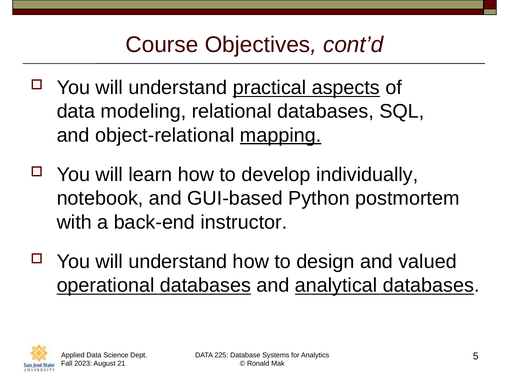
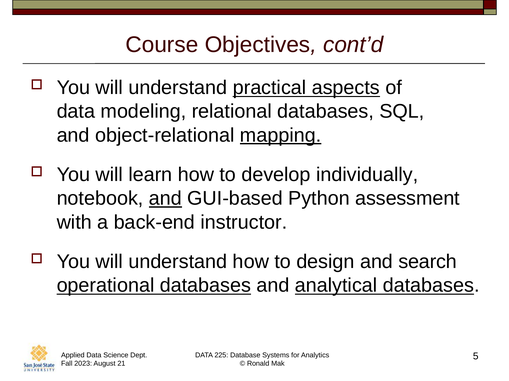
and underline: none -> present (165, 199)
postmortem: postmortem -> assessment (407, 199)
valued: valued -> search (428, 262)
